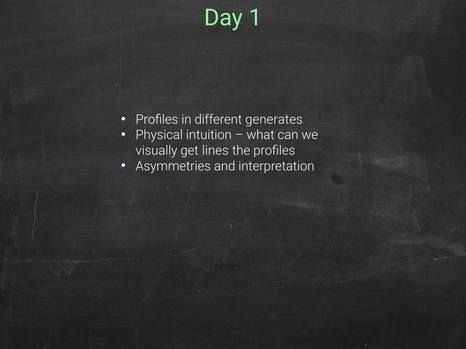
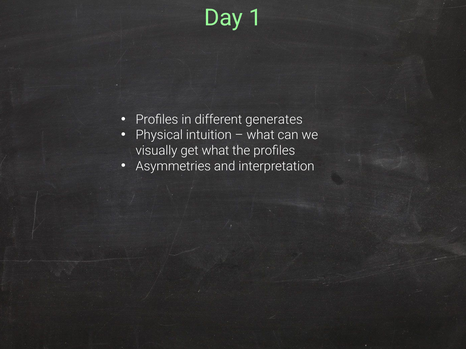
get lines: lines -> what (215, 151)
